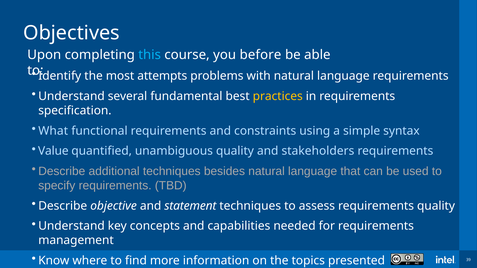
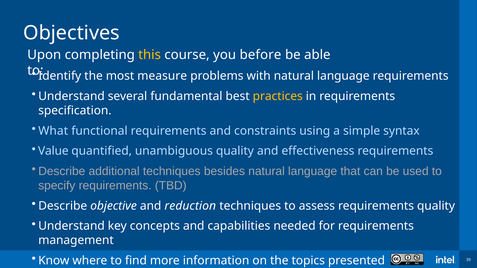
this colour: light blue -> yellow (150, 55)
attempts: attempts -> measure (162, 76)
stakeholders: stakeholders -> effectiveness (318, 151)
statement: statement -> reduction (190, 206)
